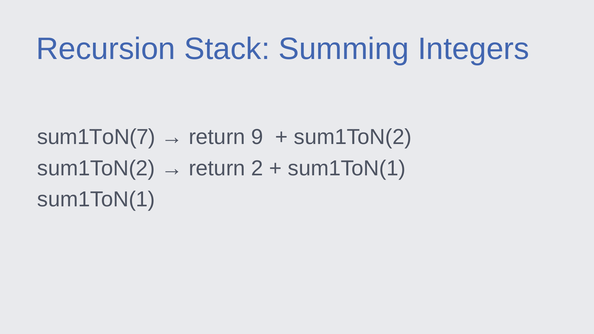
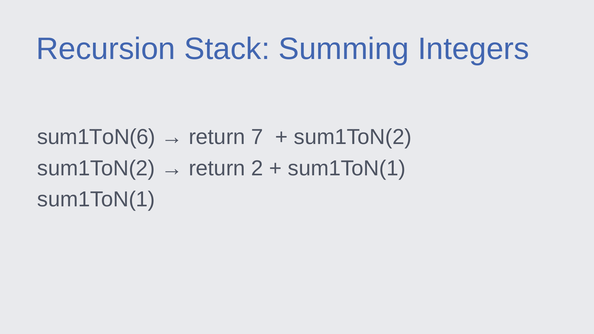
sum1ToN(7: sum1ToN(7 -> sum1ToN(6 (96, 137)
9: 9 -> 7 (257, 137)
